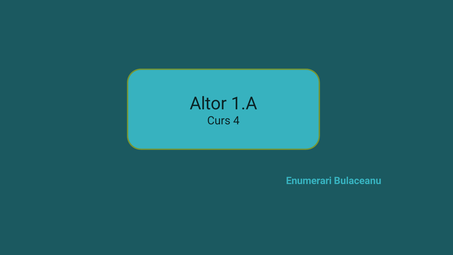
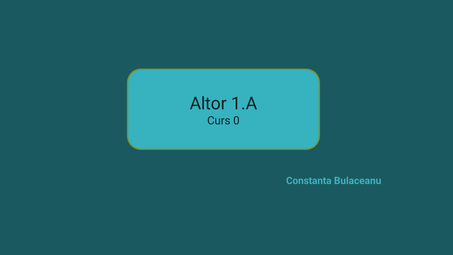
4: 4 -> 0 (236, 121)
Enumerari: Enumerari -> Constanta (309, 181)
